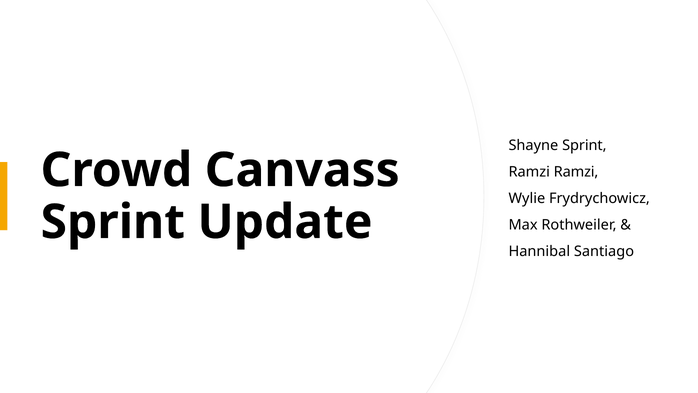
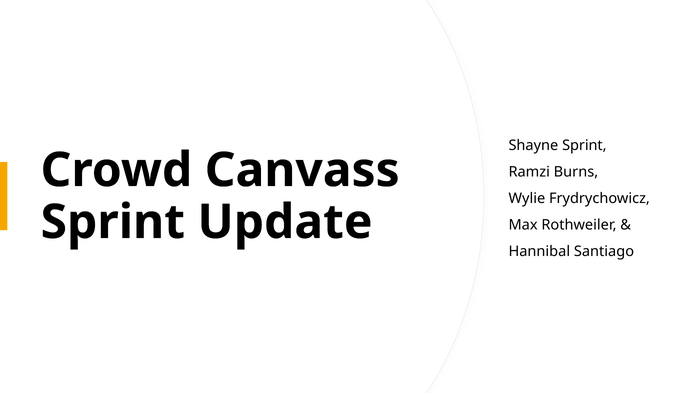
Ramzi Ramzi: Ramzi -> Burns (576, 172)
